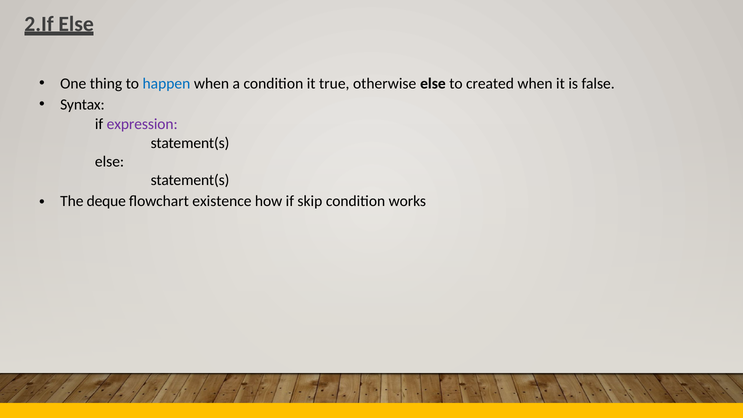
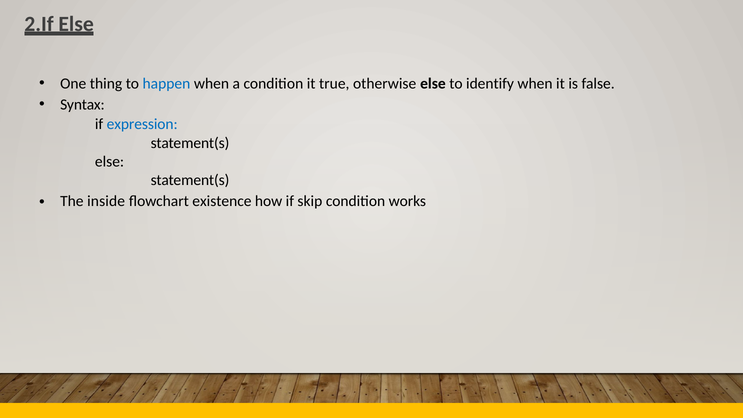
created: created -> identify (490, 83)
expression colour: purple -> blue (142, 124)
deque: deque -> inside (106, 201)
